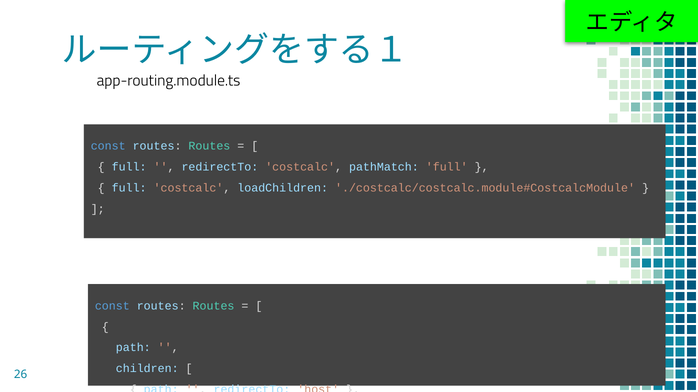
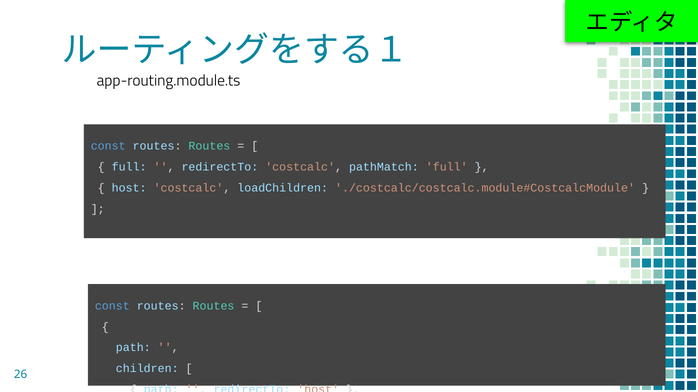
full: full -> host (129, 188)
